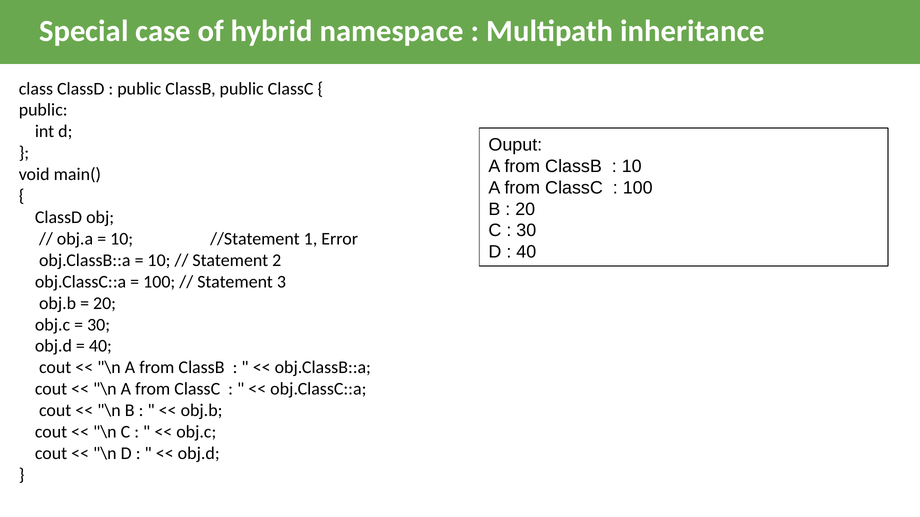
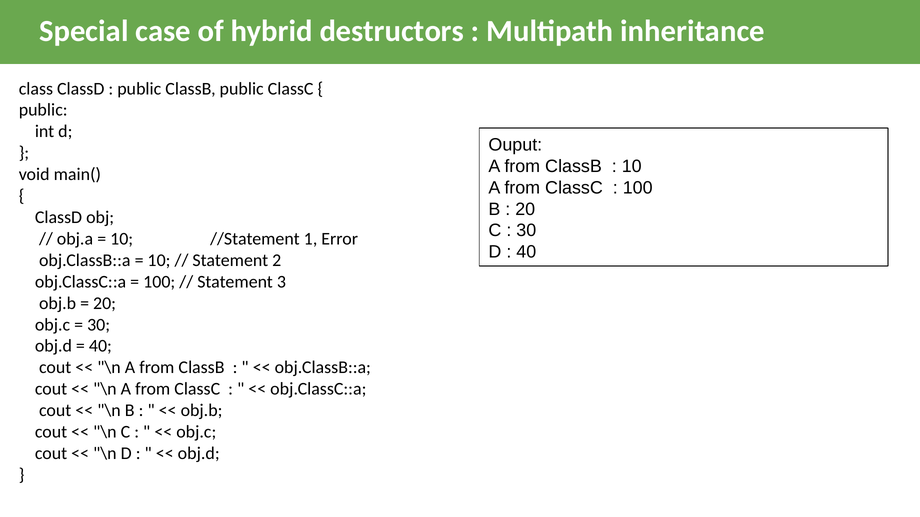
namespace: namespace -> destructors (392, 31)
